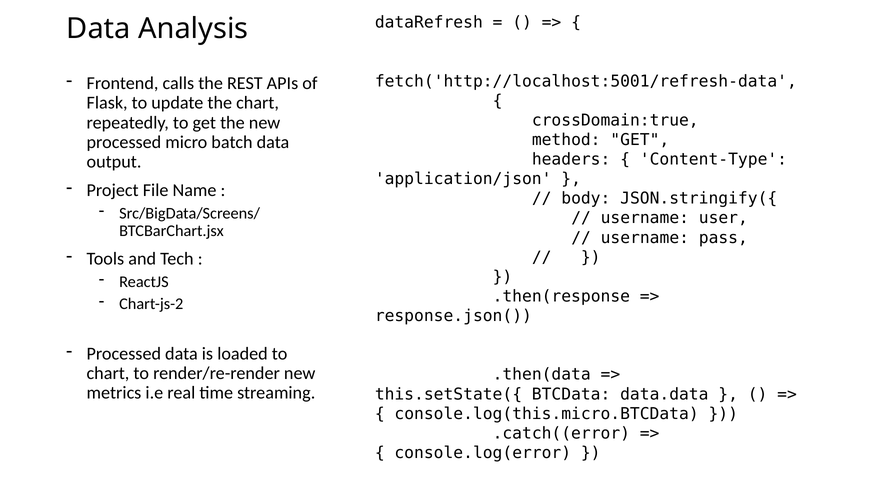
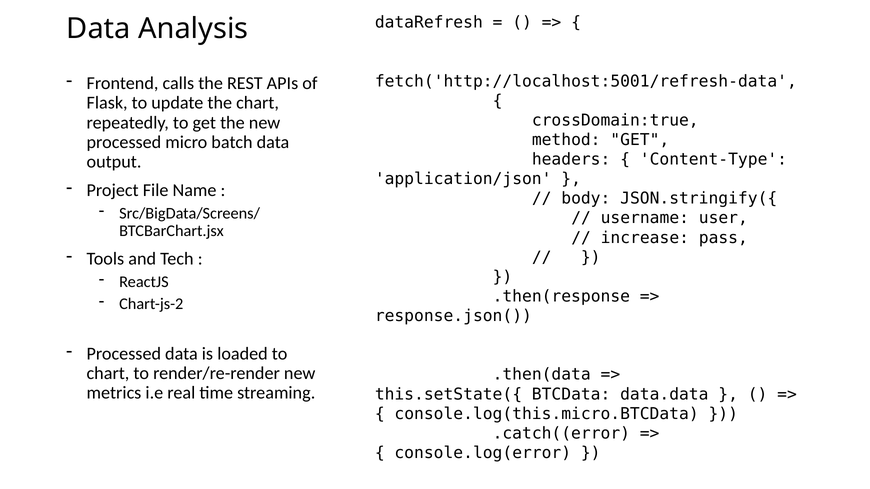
username: username -> increase (645, 238)
